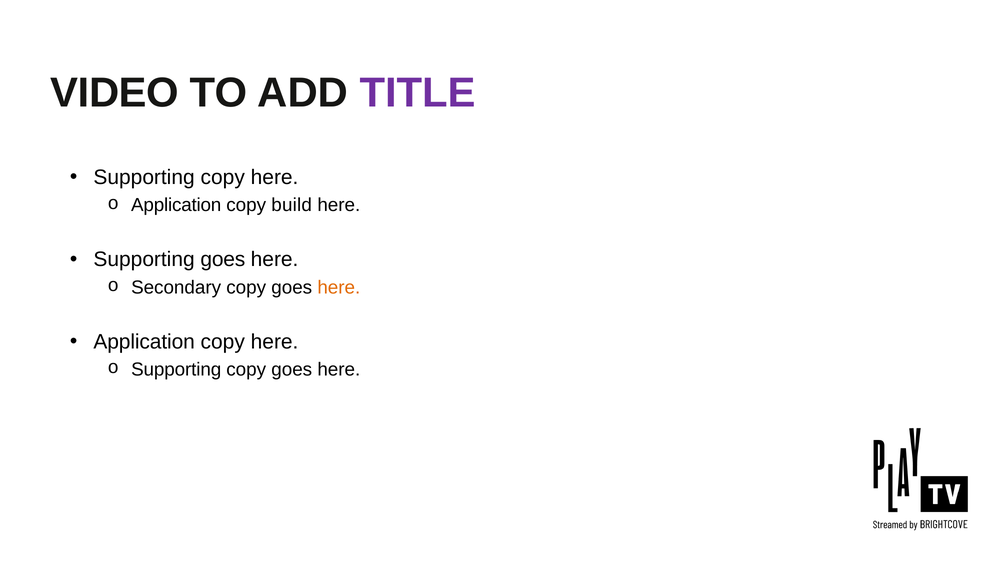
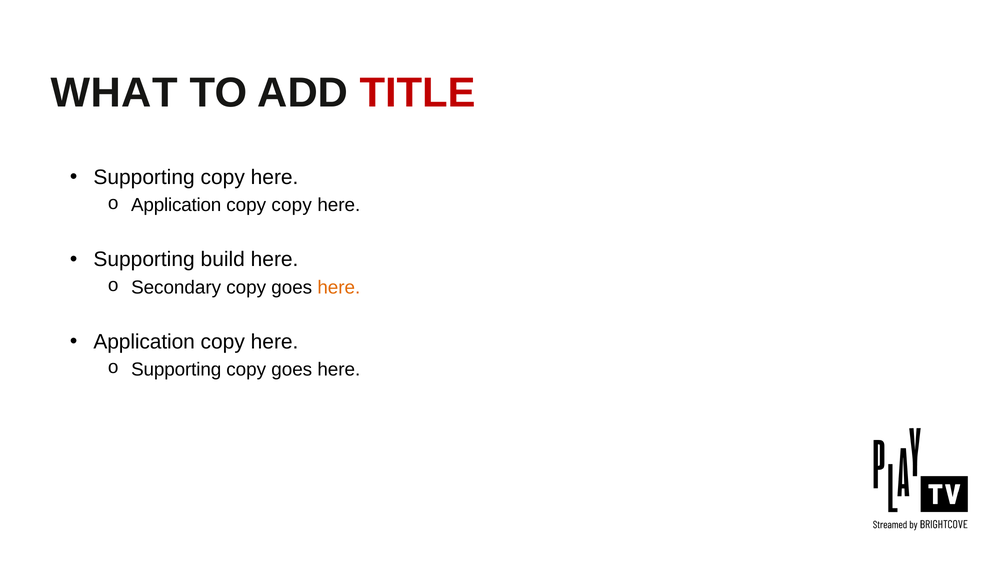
VIDEO: VIDEO -> WHAT (114, 93)
TITLE colour: purple -> red (418, 93)
copy build: build -> copy (292, 205)
Supporting goes: goes -> build (223, 260)
